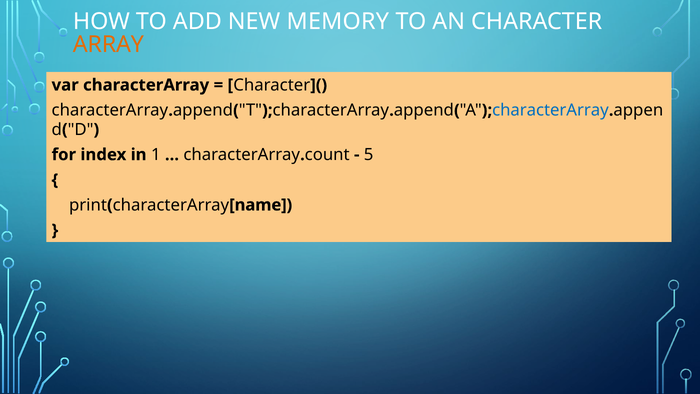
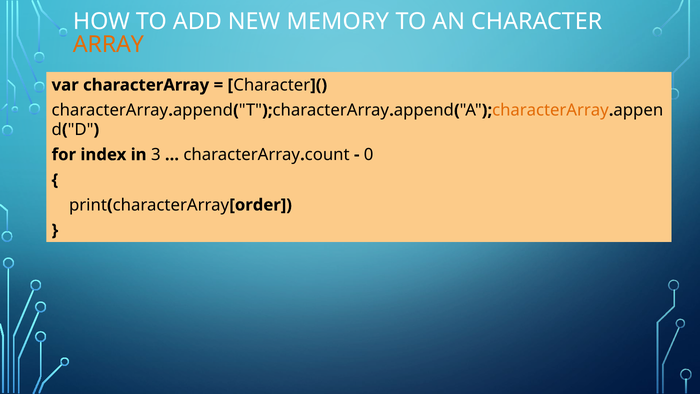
characterArray colour: blue -> orange (550, 110)
1: 1 -> 3 (156, 155)
5: 5 -> 0 (369, 155)
name: name -> order (261, 205)
